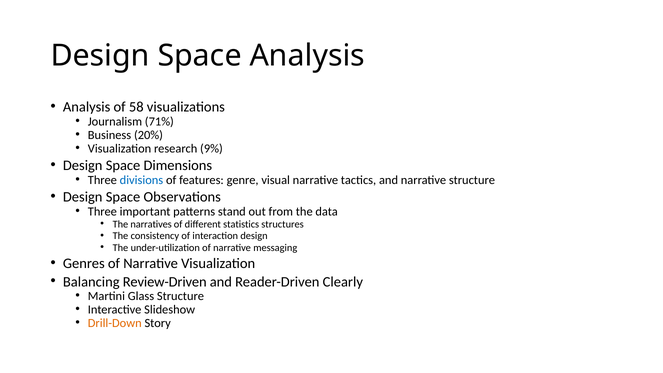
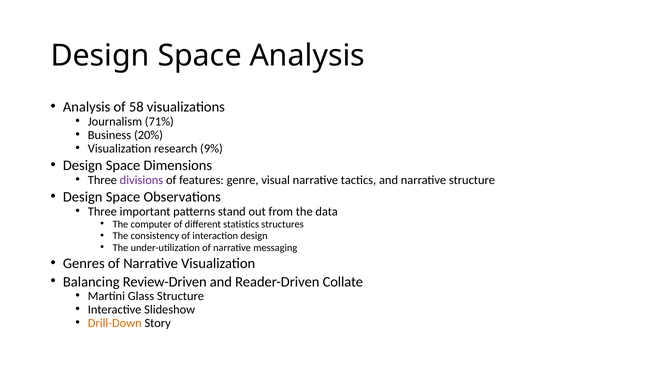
divisions colour: blue -> purple (141, 180)
narratives: narratives -> computer (151, 224)
Clearly: Clearly -> Collate (343, 282)
